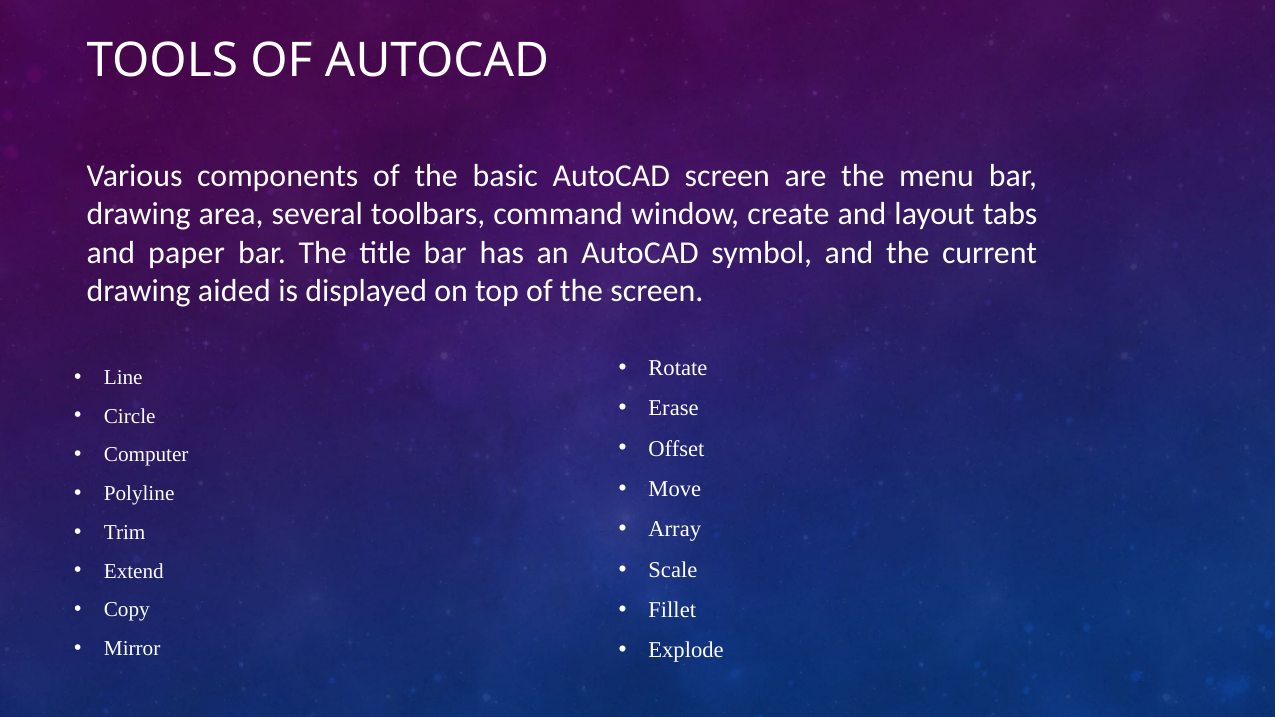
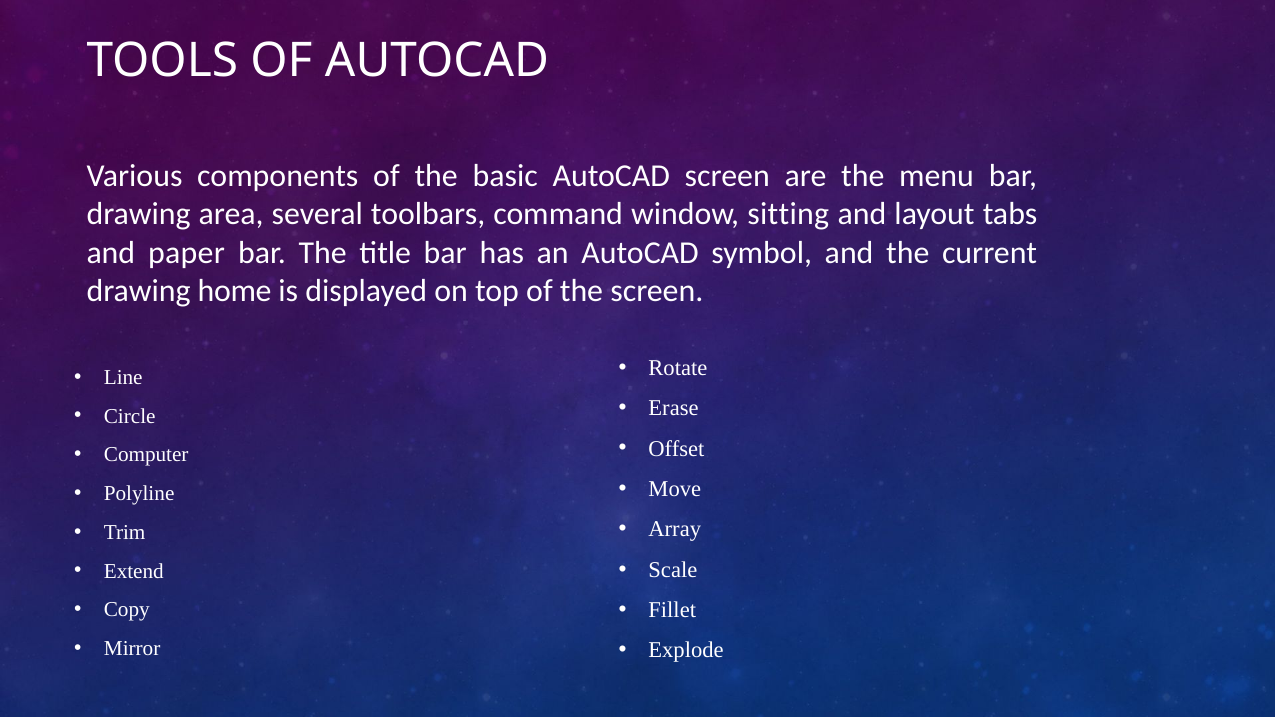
create: create -> sitting (788, 214)
aided: aided -> home (235, 291)
